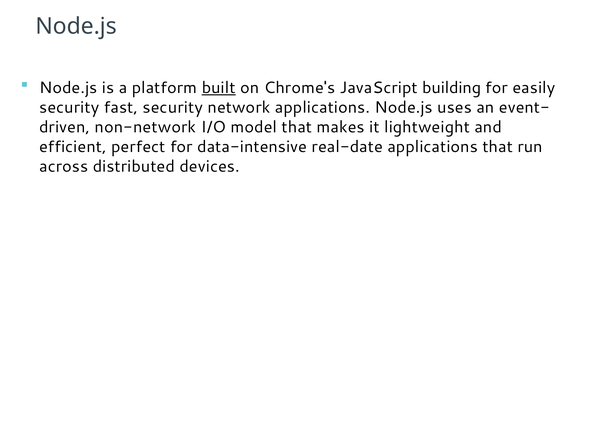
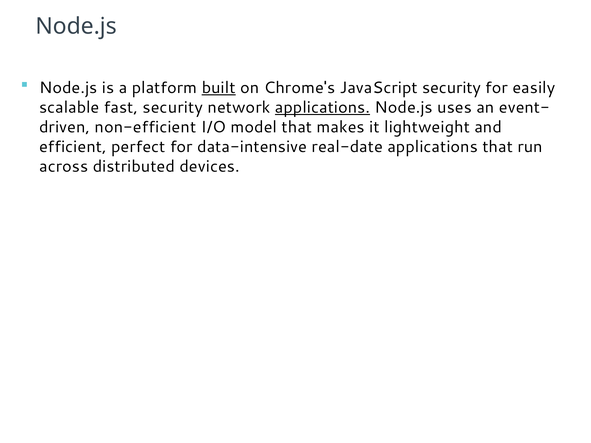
JavaScript building: building -> security (452, 88)
security: security -> scalable (69, 108)
applications underline: none -> present (322, 108)
non-network: non-network -> non-efficient (145, 127)
